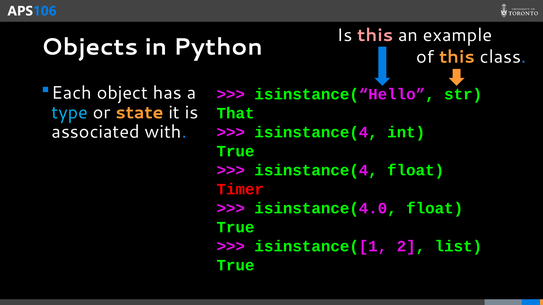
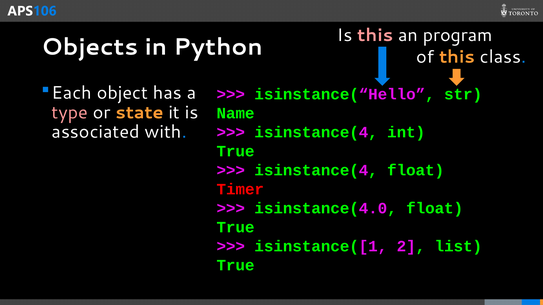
example: example -> program (458, 35)
type colour: light blue -> pink (70, 113)
That: That -> Name (236, 114)
